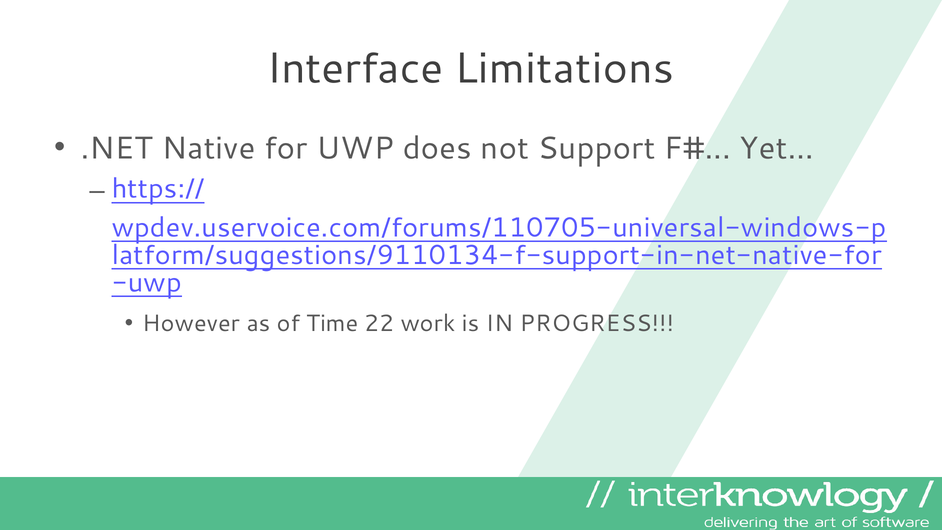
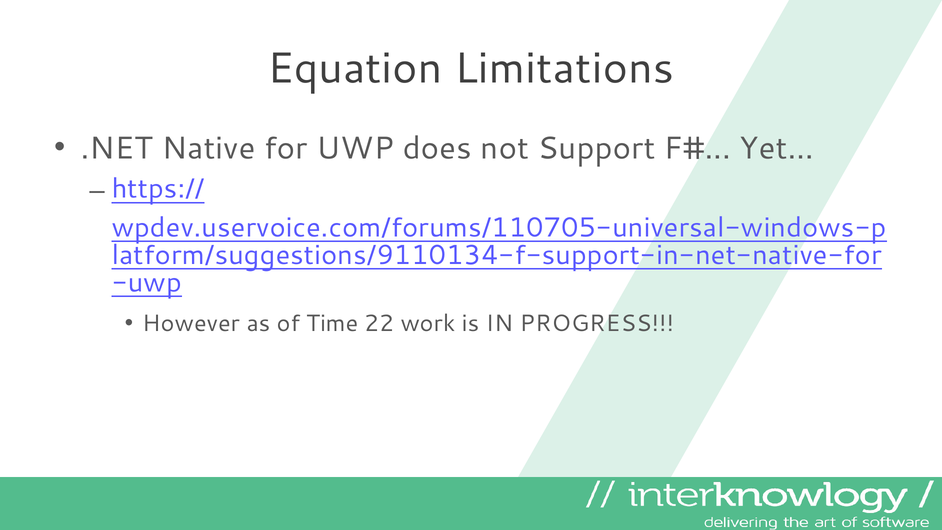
Interface: Interface -> Equation (355, 68)
